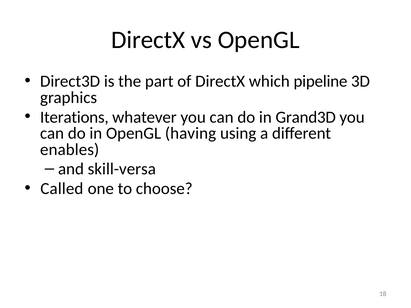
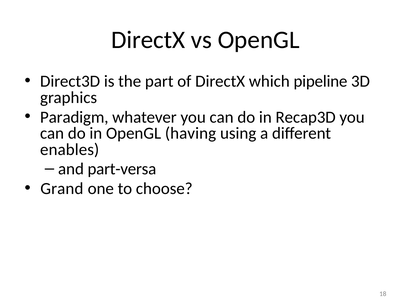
Iterations: Iterations -> Paradigm (74, 117)
Grand3D: Grand3D -> Recap3D (306, 117)
skill-versa: skill-versa -> part-versa (122, 169)
Called: Called -> Grand (62, 189)
